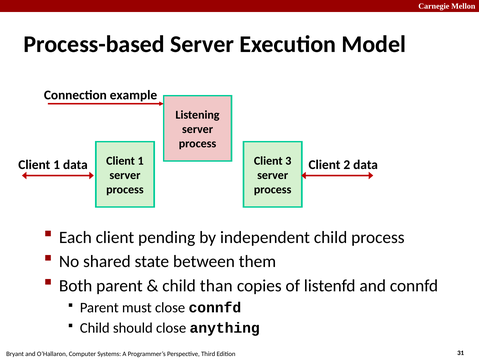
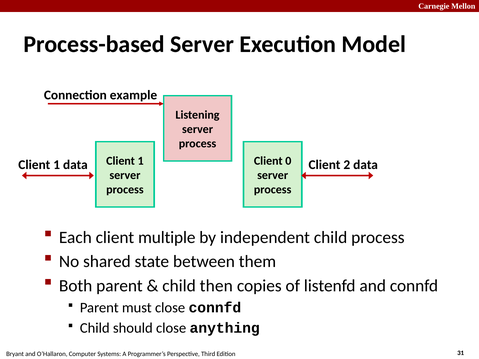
3: 3 -> 0 (288, 161)
pending: pending -> multiple (167, 238)
than: than -> then (216, 286)
